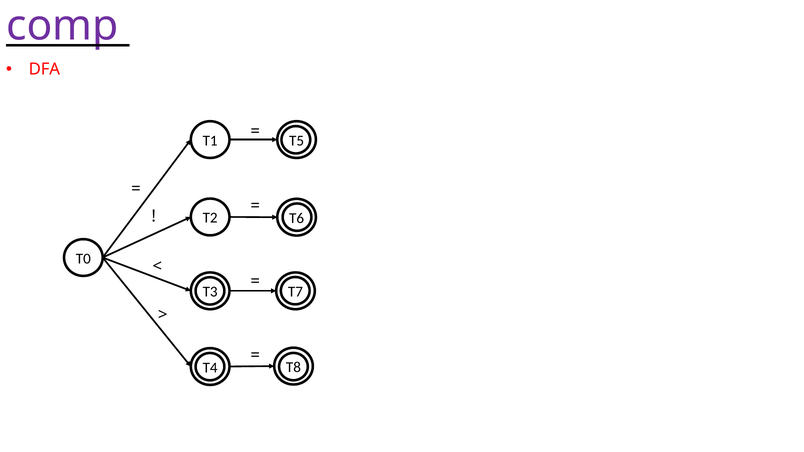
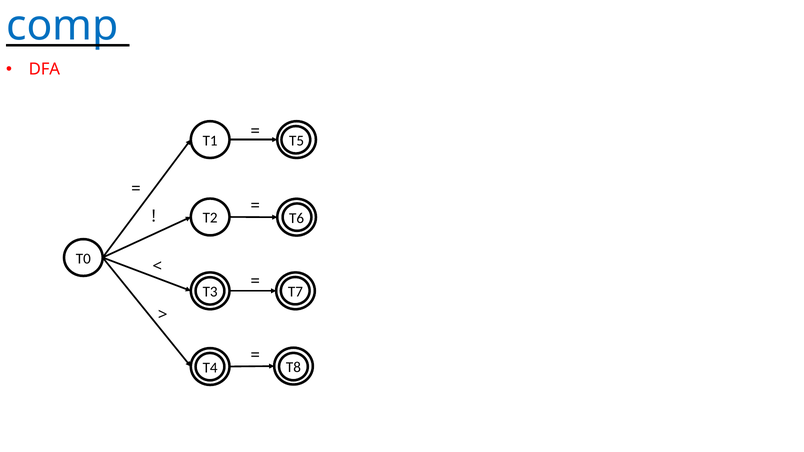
comp colour: purple -> blue (62, 26)
